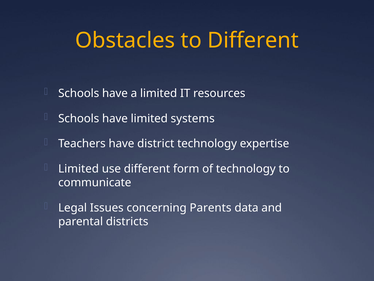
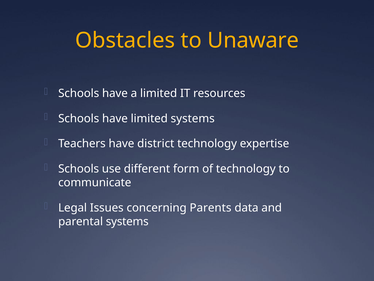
to Different: Different -> Unaware (253, 40)
Limited: Limited -> Schools (79, 169)
parental districts: districts -> systems (127, 221)
